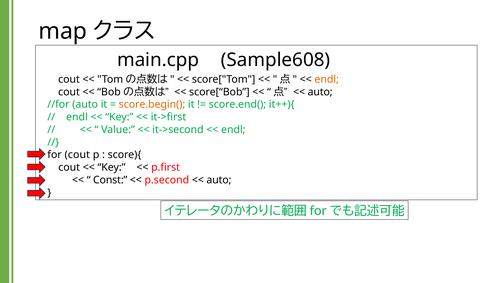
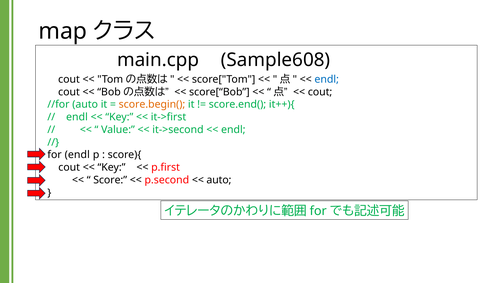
endl colour: orange -> blue (327, 79)
auto: auto -> cout (320, 92)
for cout: cout -> endl (77, 155)
Const: Const -> Score (110, 180)
